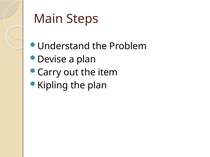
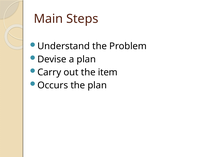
Kipling: Kipling -> Occurs (53, 86)
